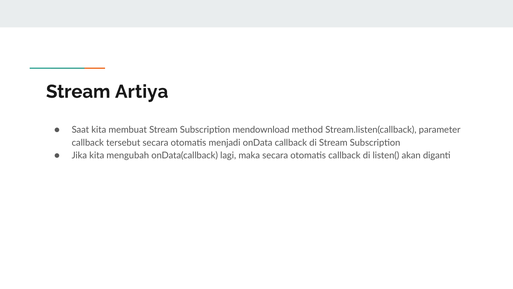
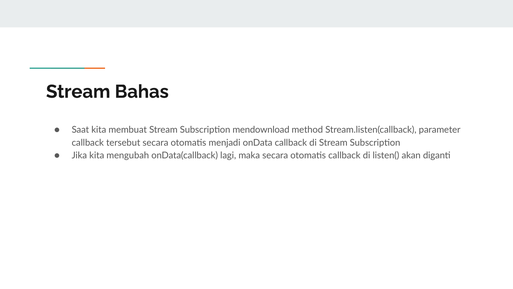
Artiya: Artiya -> Bahas (142, 92)
